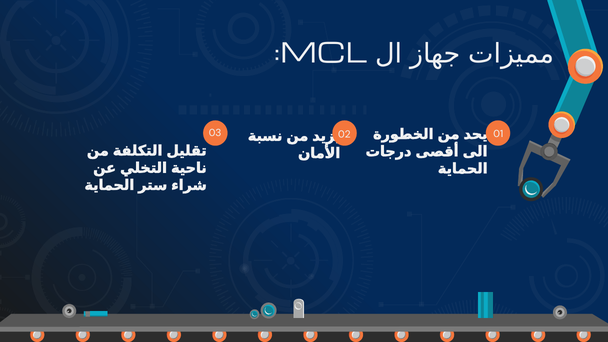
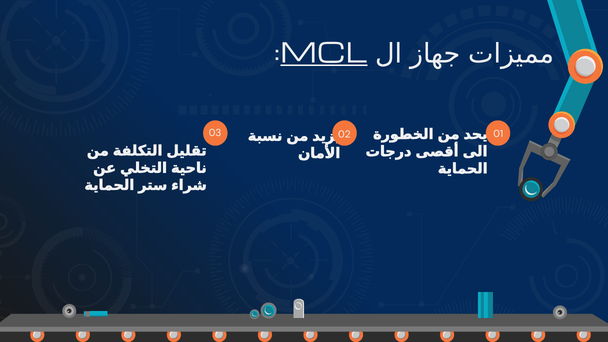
MCL underline: none -> present (324, 54)
